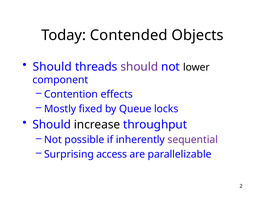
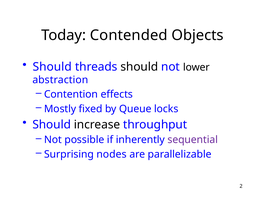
should colour: purple -> black (139, 67)
component: component -> abstraction (60, 80)
access: access -> nodes (112, 154)
